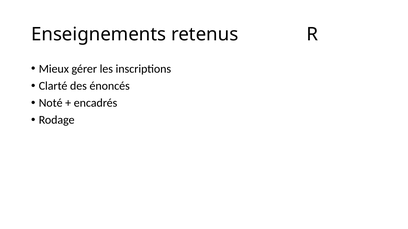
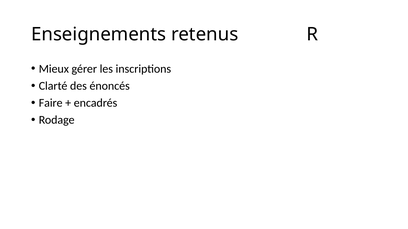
Noté: Noté -> Faire (51, 103)
